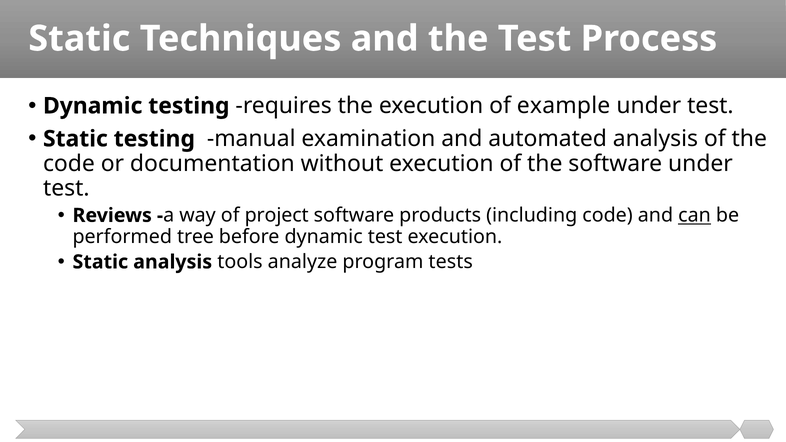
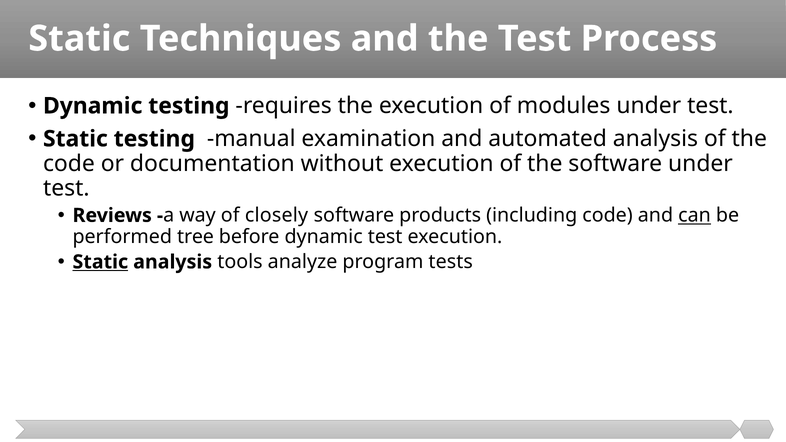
example: example -> modules (564, 106)
project: project -> closely (277, 215)
Static underline: none -> present (100, 262)
